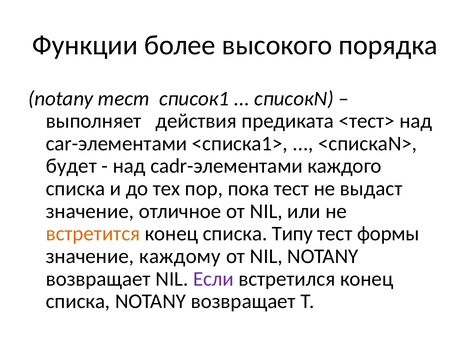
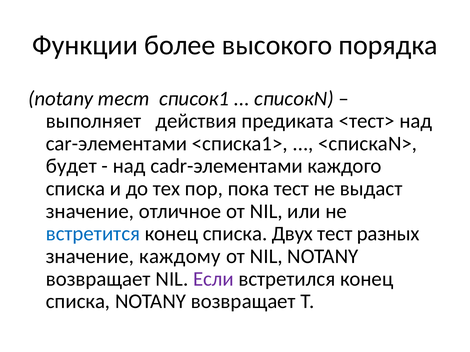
встретится colour: orange -> blue (93, 234)
Типу: Типу -> Двух (292, 234)
формы: формы -> разных (388, 234)
